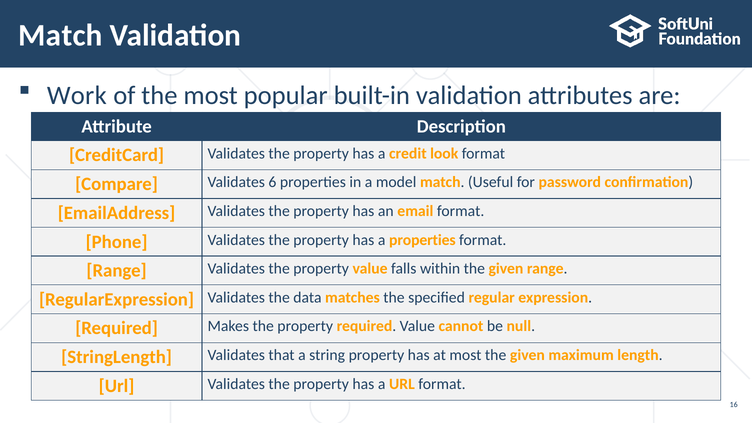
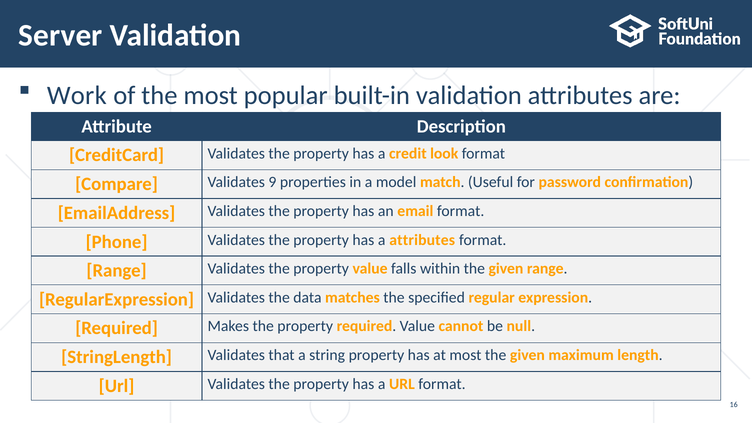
Match: Match -> Server (60, 36)
6: 6 -> 9 (272, 182)
a properties: properties -> attributes (422, 240)
